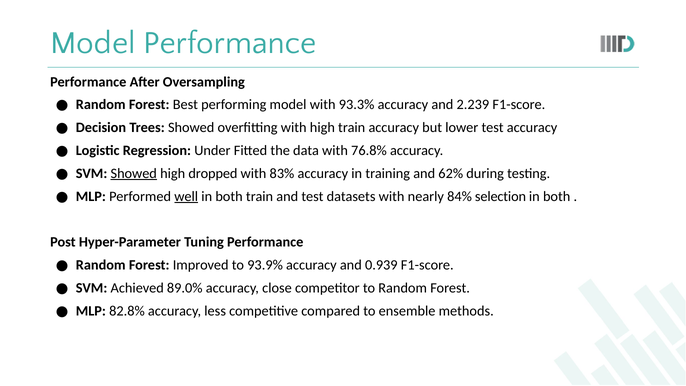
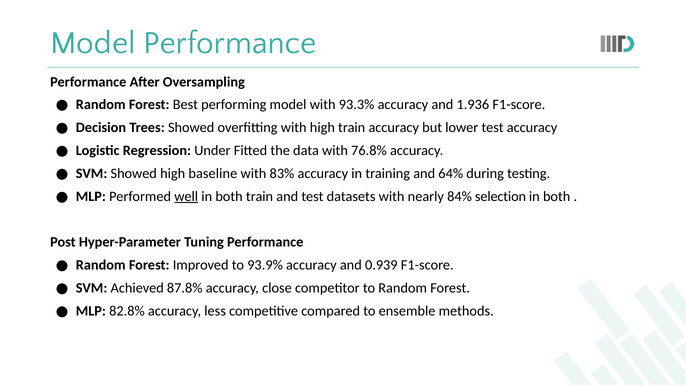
2.239: 2.239 -> 1.936 (473, 105)
Showed underline: present -> none (134, 173)
dropped: dropped -> baseline (213, 173)
62%: 62% -> 64% (451, 173)
89.0%: 89.0% -> 87.8% (185, 288)
